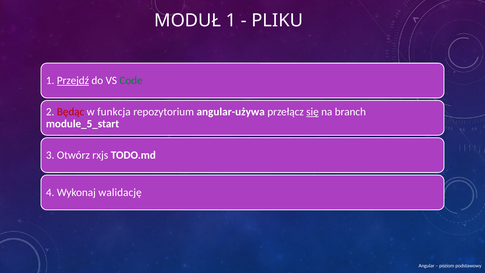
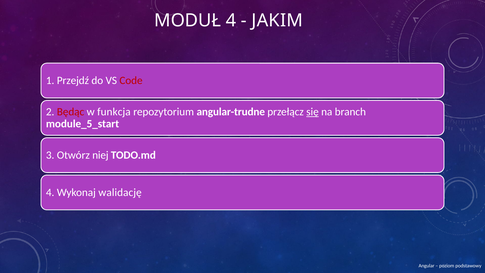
MODUŁ 1: 1 -> 4 (231, 21)
PLIKU: PLIKU -> JAKIM (277, 21)
Przejdź underline: present -> none (73, 80)
Code colour: green -> red (131, 80)
angular-używa: angular-używa -> angular-trudne (231, 112)
rxjs: rxjs -> niej (100, 155)
